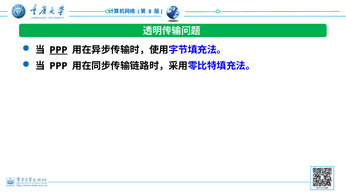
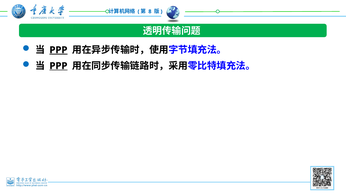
PPP underline: none -> present (58, 66)
